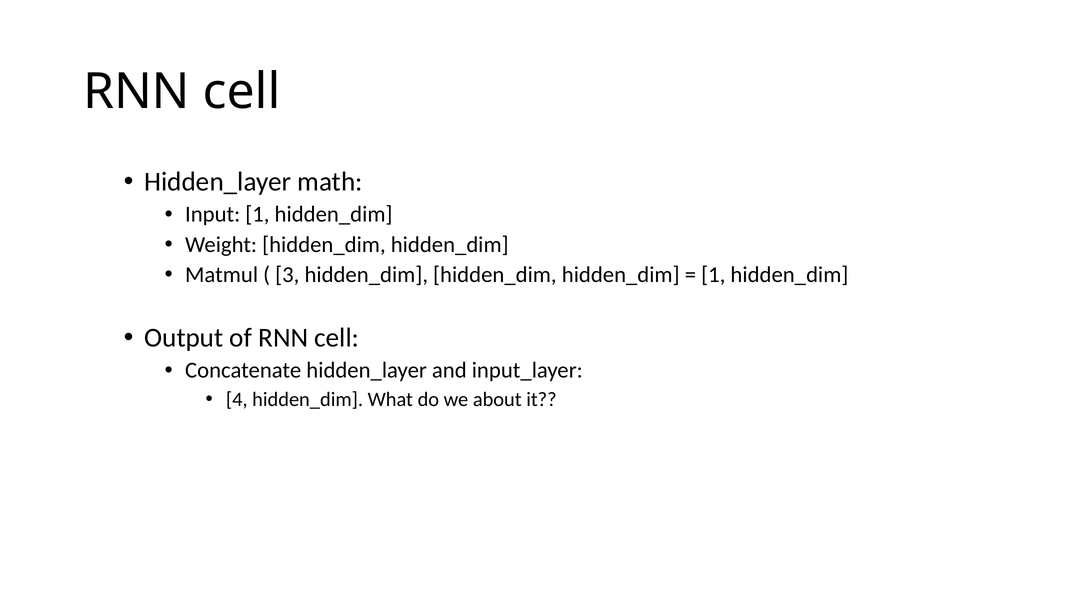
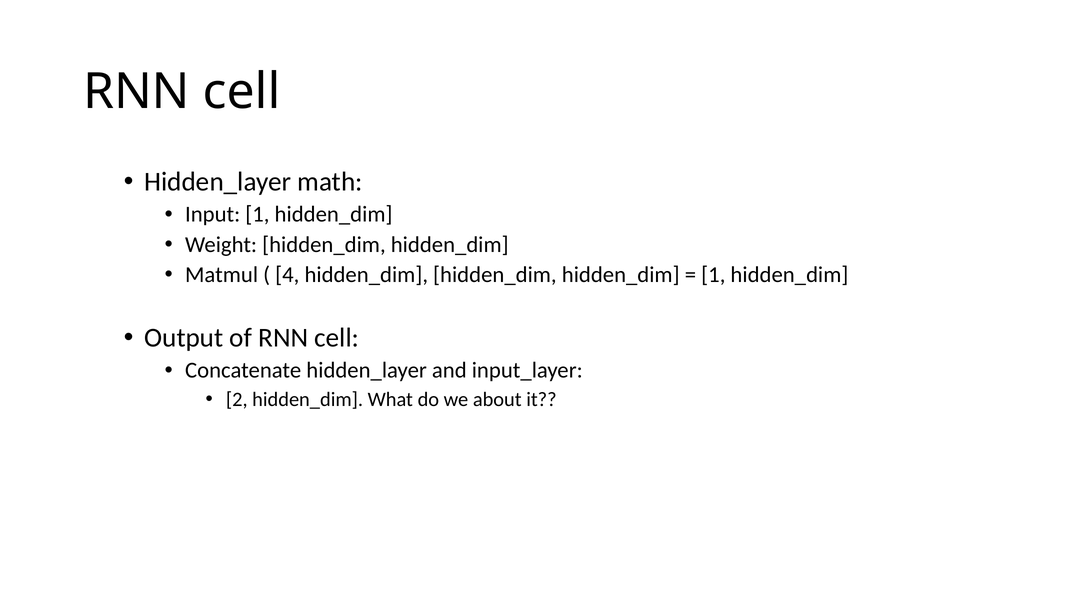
3: 3 -> 4 (287, 275)
4: 4 -> 2 (237, 399)
